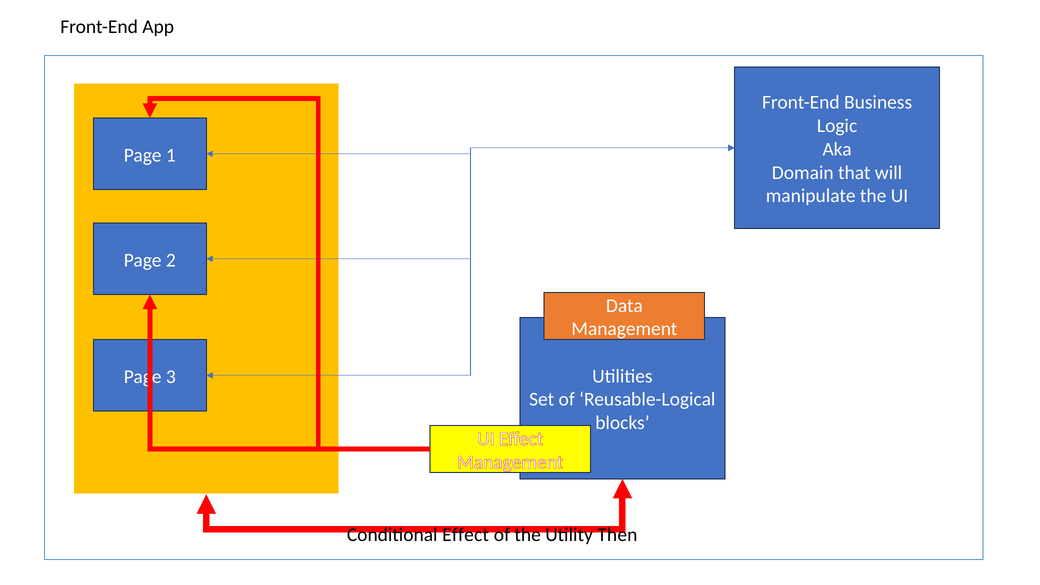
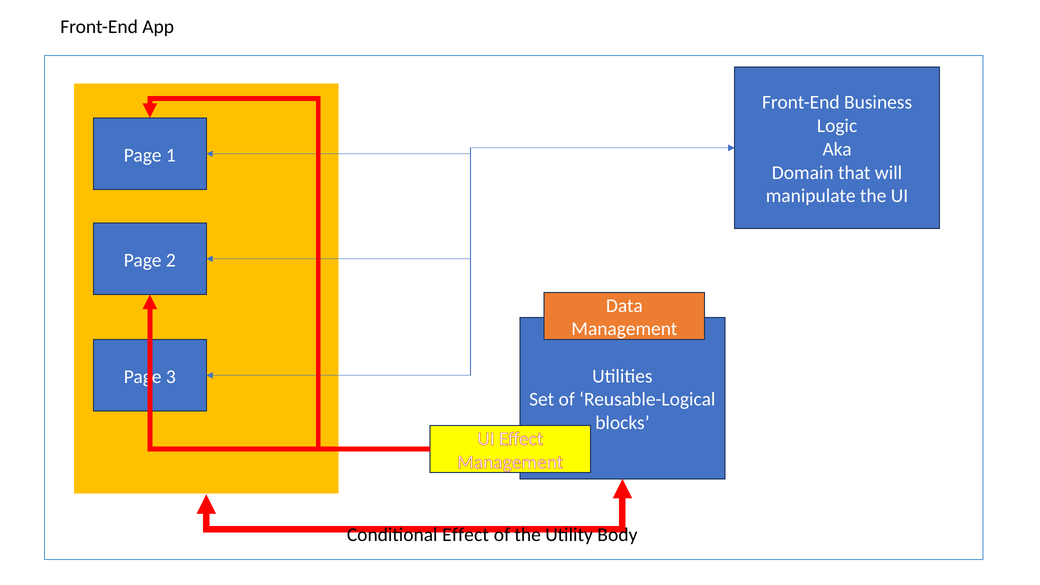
Then: Then -> Body (617, 535)
